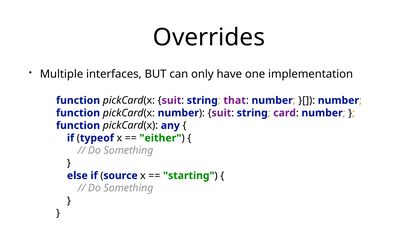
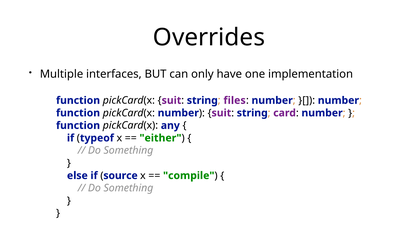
that: that -> files (235, 100)
starting: starting -> compile (189, 176)
